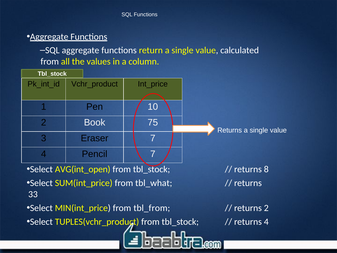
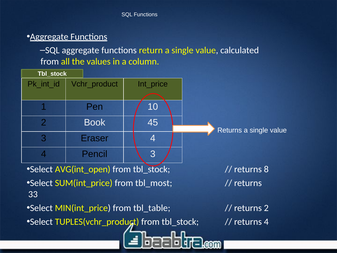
75: 75 -> 45 (153, 122)
Eraser 7: 7 -> 4 (153, 138)
Pencil 7: 7 -> 3 (153, 154)
tbl_what: tbl_what -> tbl_most (154, 183)
tbl_from: tbl_from -> tbl_table (152, 208)
